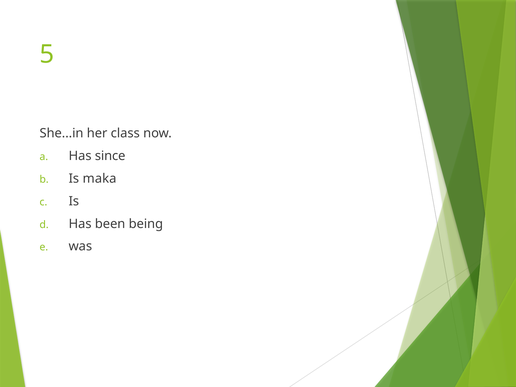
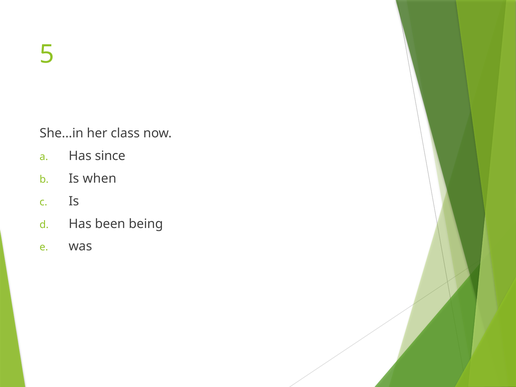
maka: maka -> when (100, 178)
